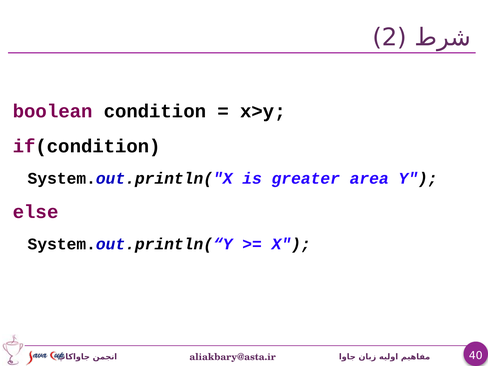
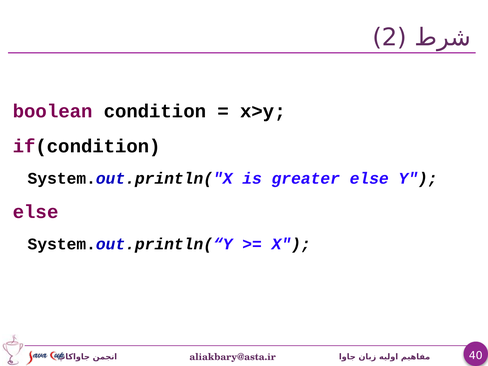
greater area: area -> else (369, 178)
